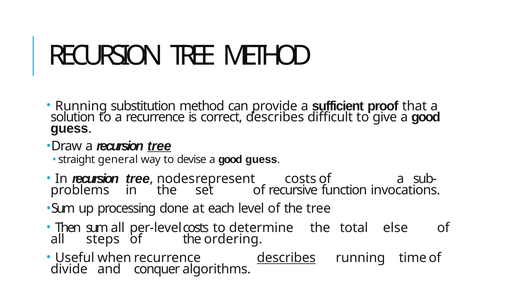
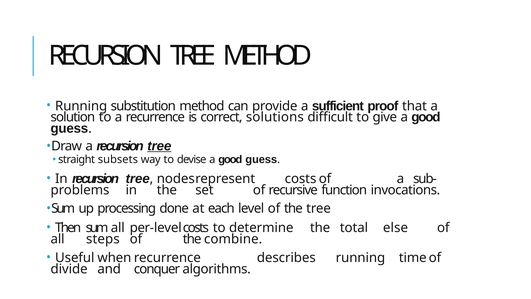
correct describes: describes -> solutions (275, 117)
general: general -> subsets (118, 159)
ordering: ordering -> combine (233, 239)
describes underline: present -> none (286, 258)
